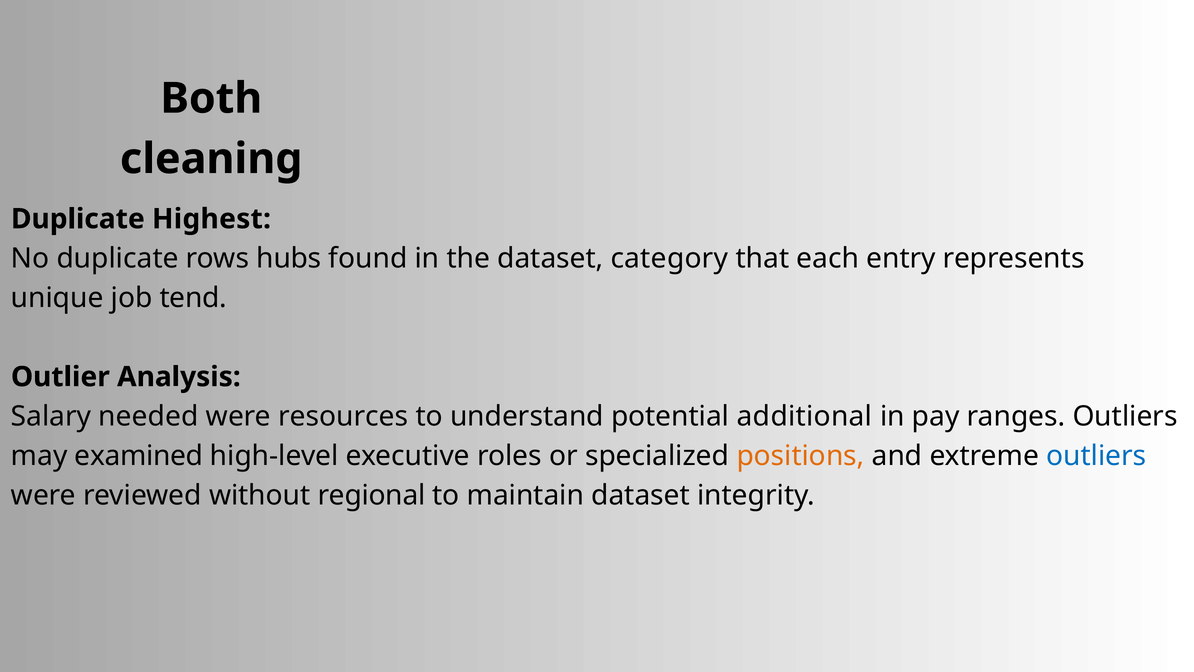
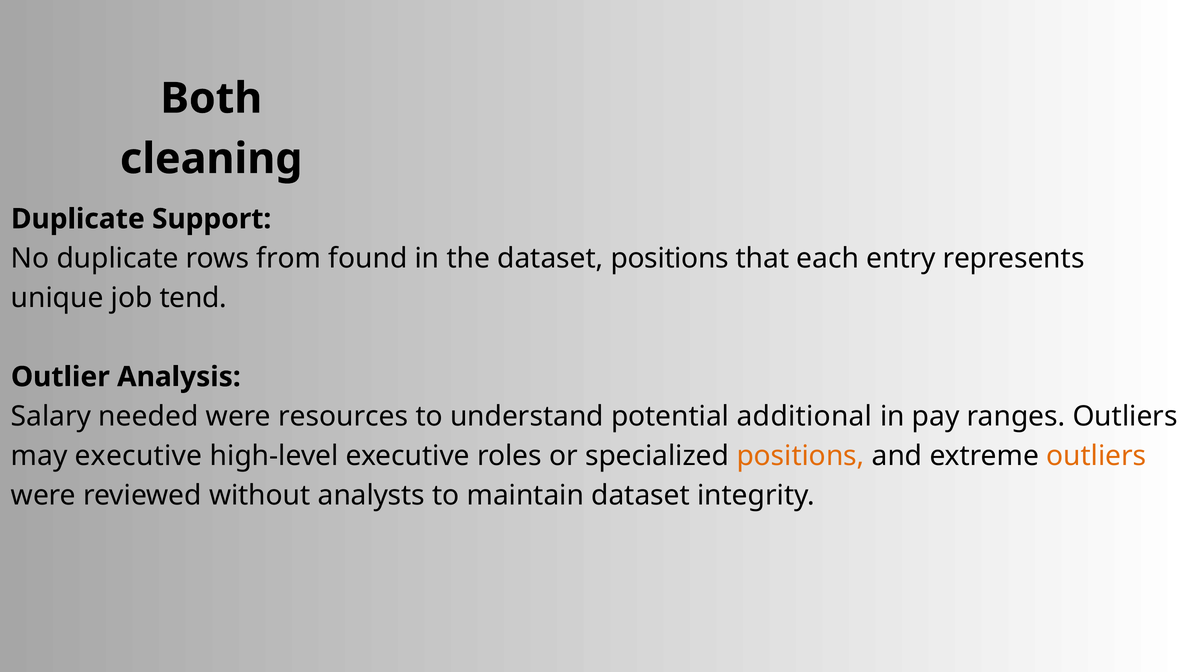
Highest: Highest -> Support (212, 219)
hubs: hubs -> from (289, 258)
dataset category: category -> positions (670, 258)
may examined: examined -> executive (139, 456)
outliers colour: blue -> orange (1096, 456)
regional: regional -> analysts (371, 495)
